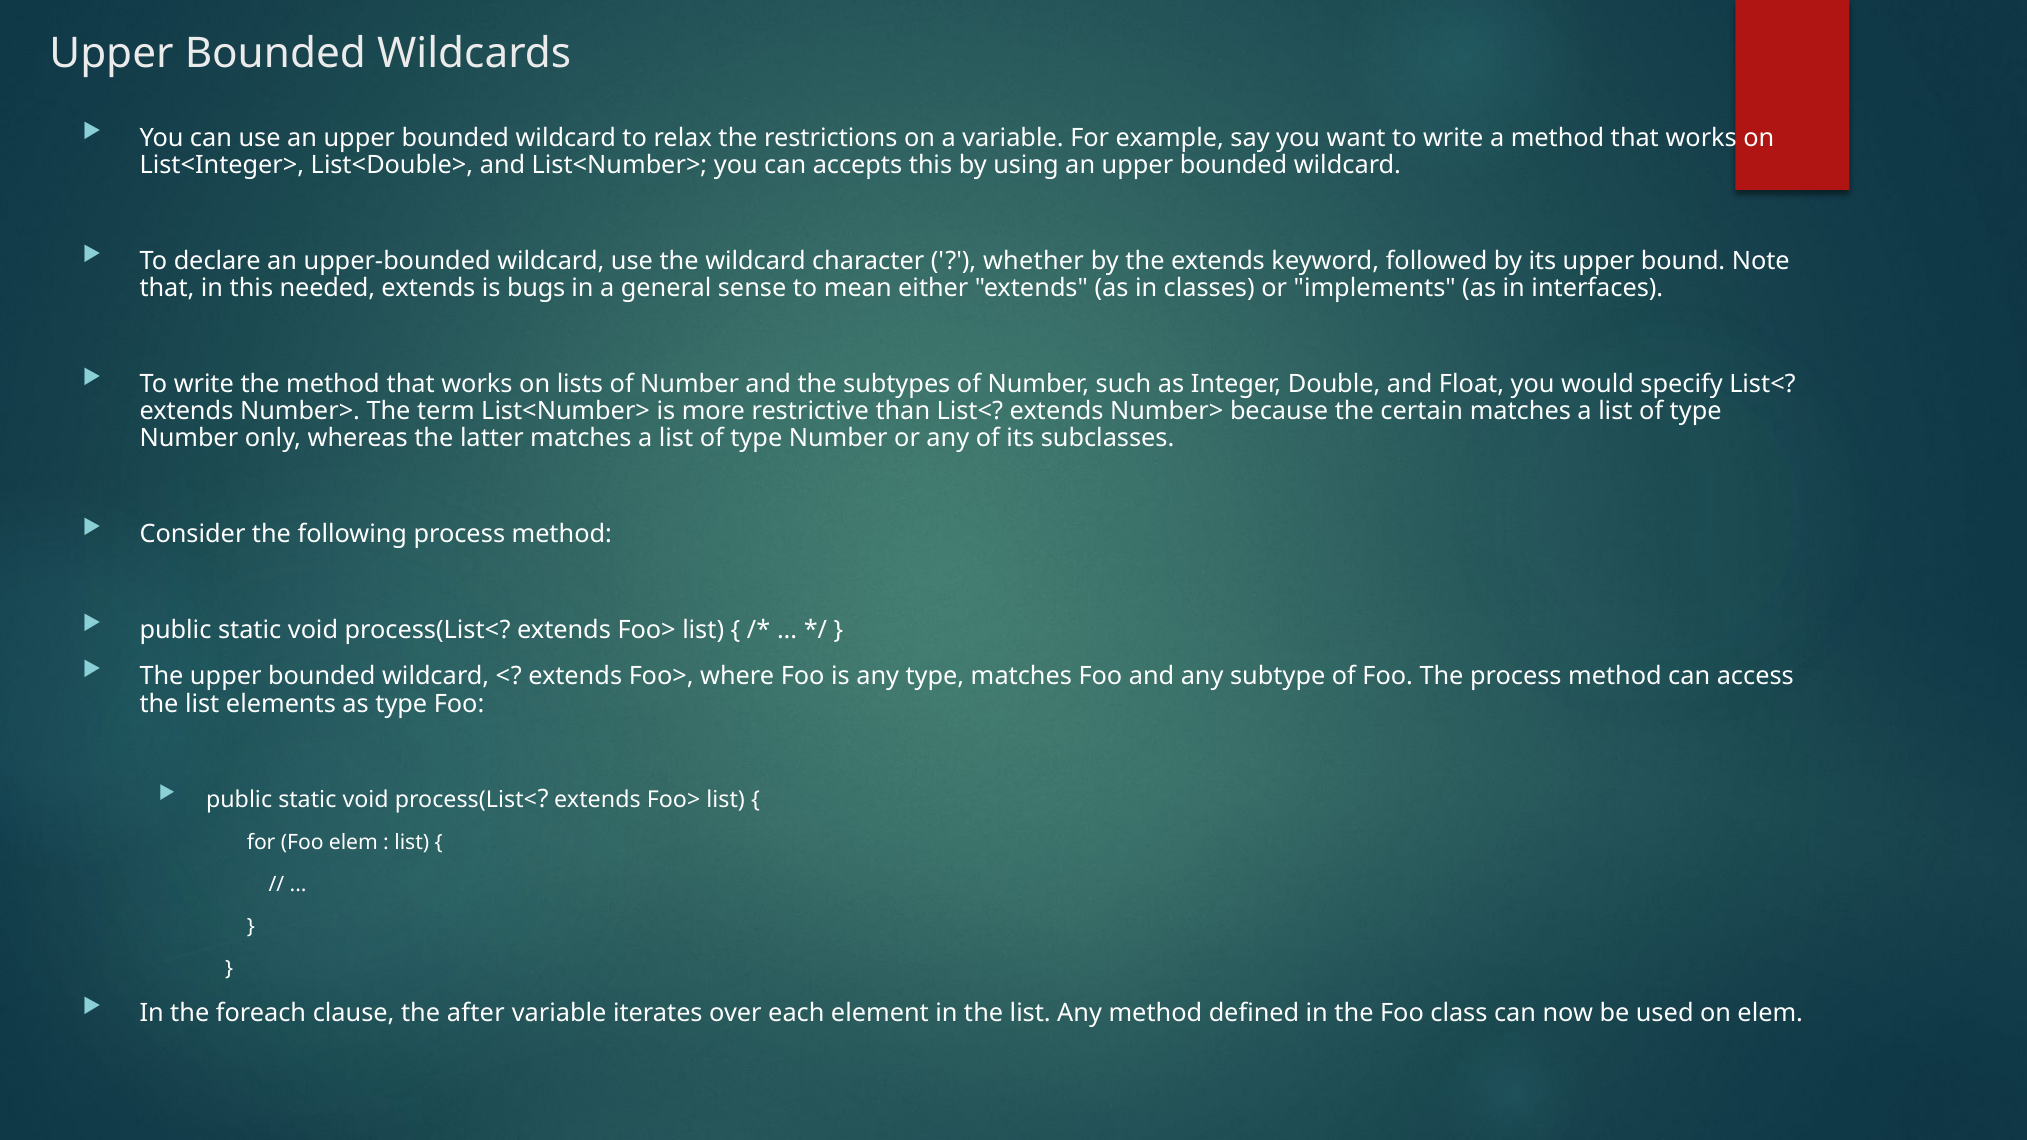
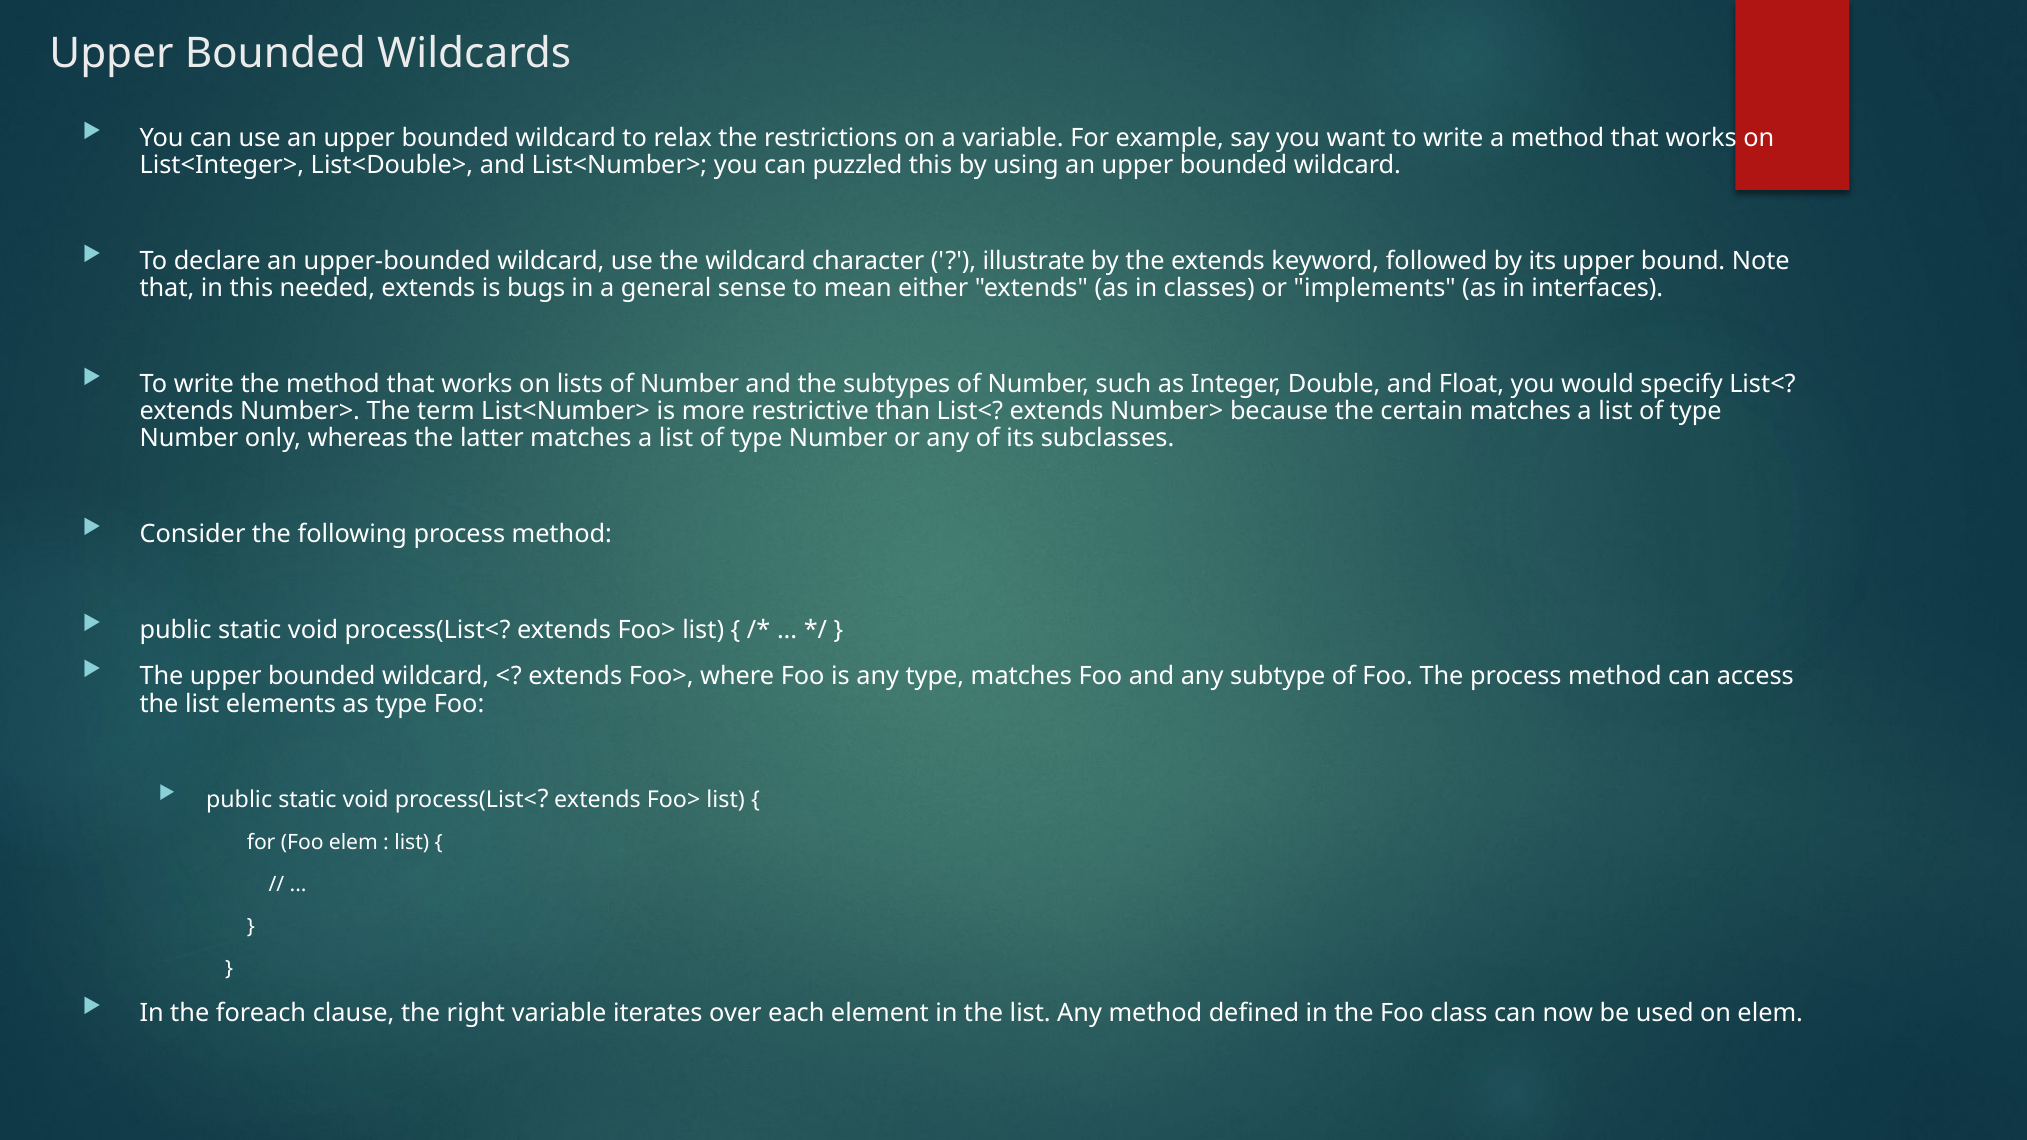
accepts: accepts -> puzzled (858, 165)
whether: whether -> illustrate (1034, 261)
after: after -> right (476, 1013)
